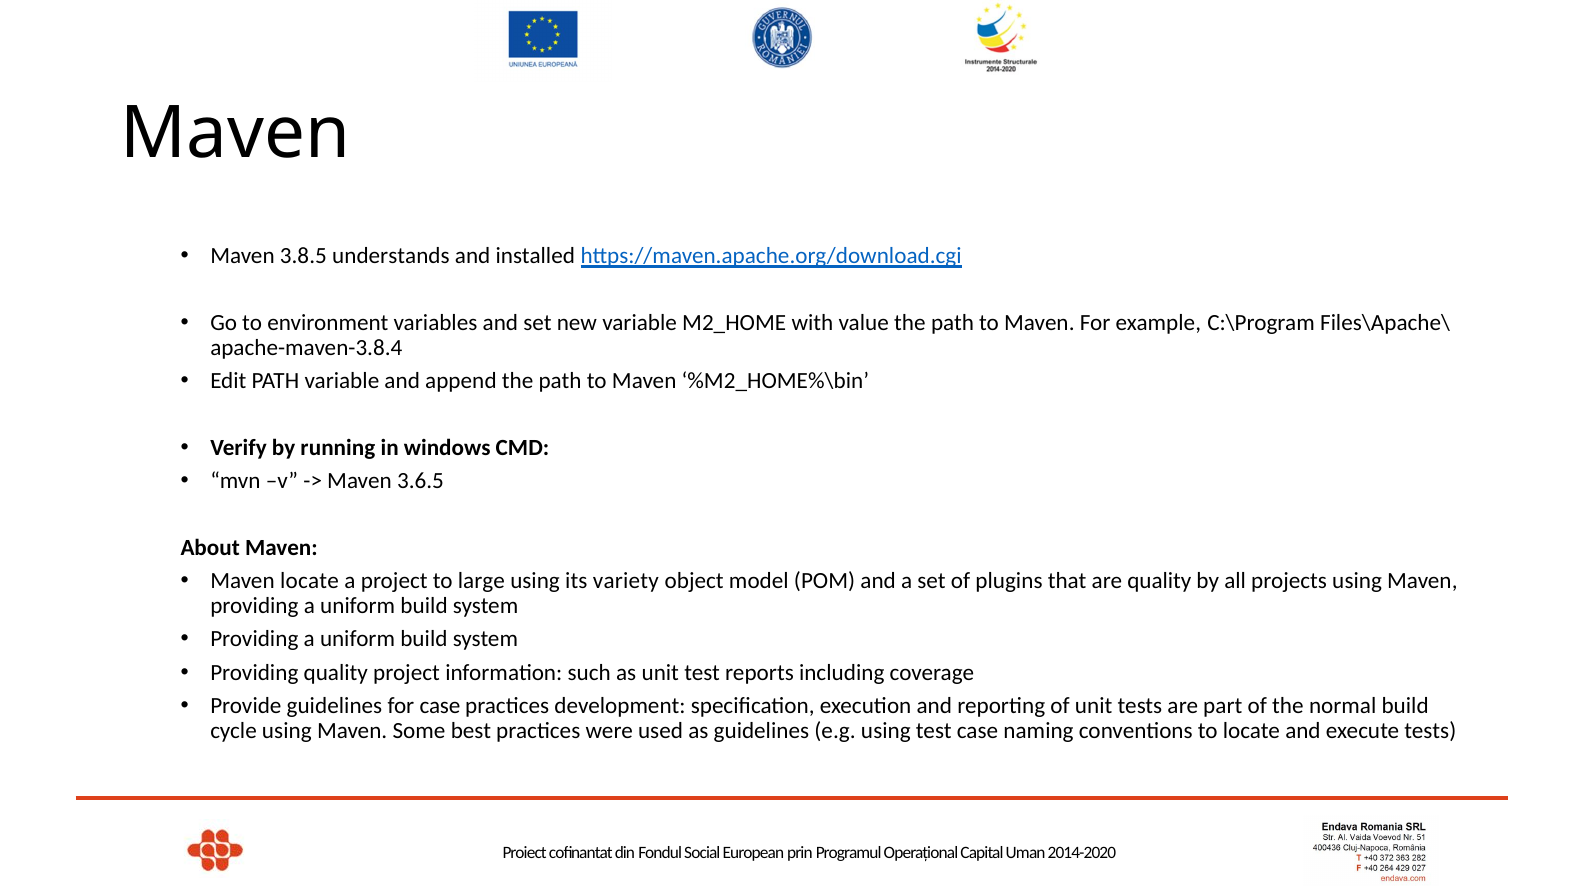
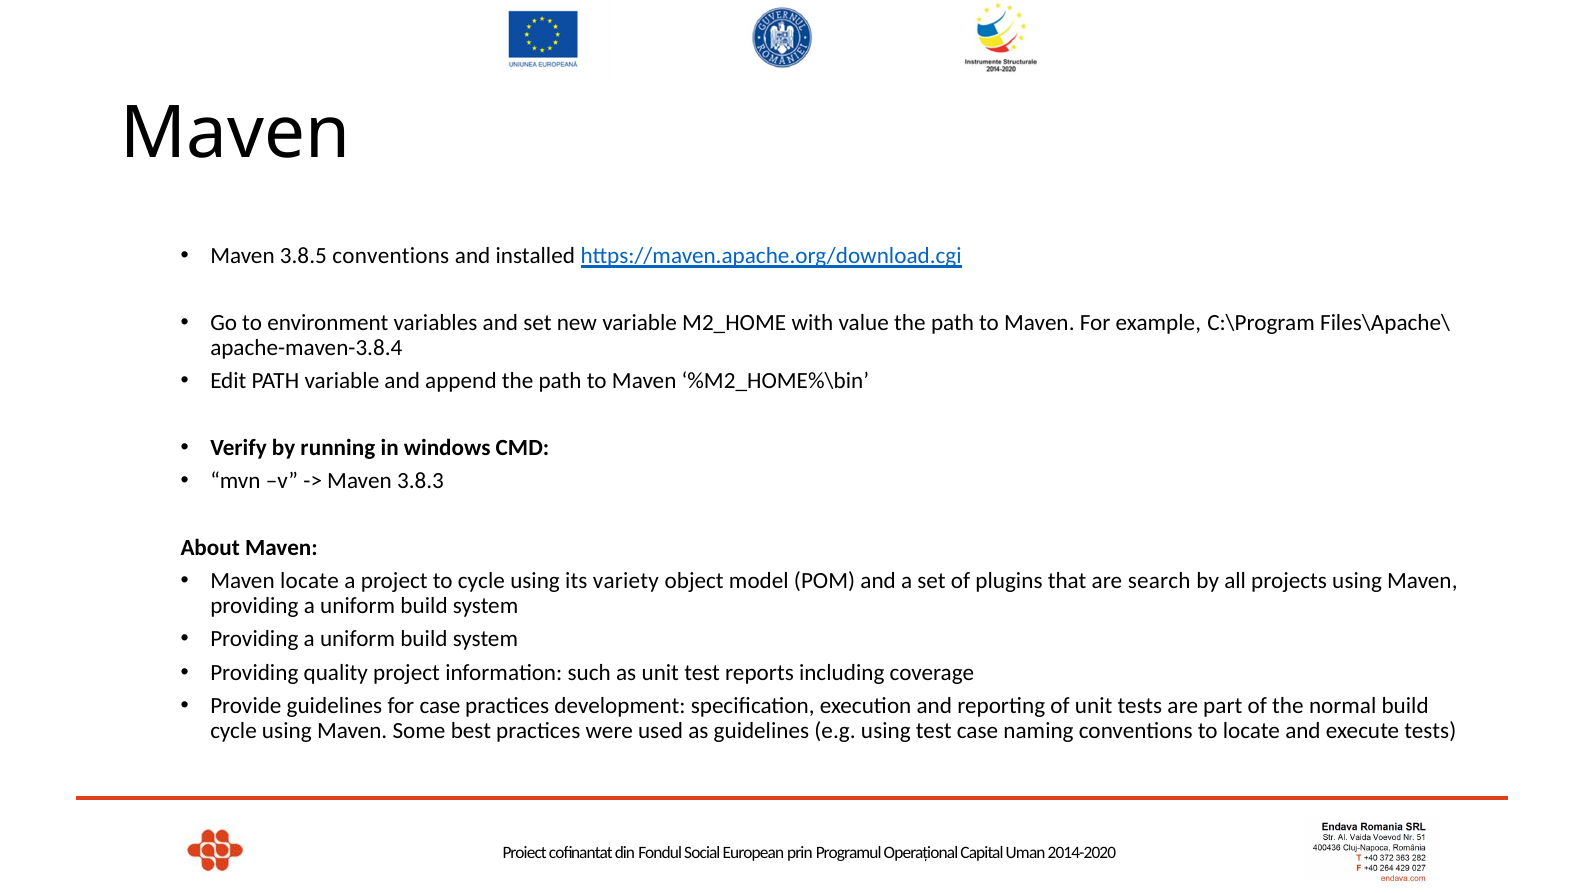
3.8.5 understands: understands -> conventions (391, 256)
3.6.5: 3.6.5 -> 3.8.3 (420, 481)
to large: large -> cycle (481, 581)
are quality: quality -> search (1159, 581)
